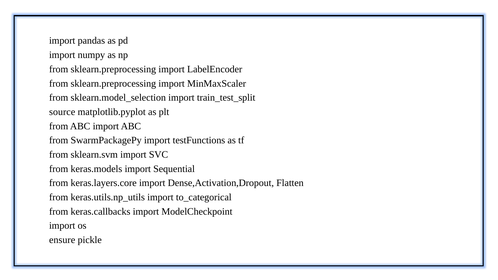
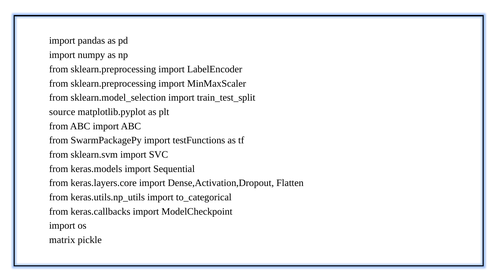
ensure: ensure -> matrix (62, 240)
